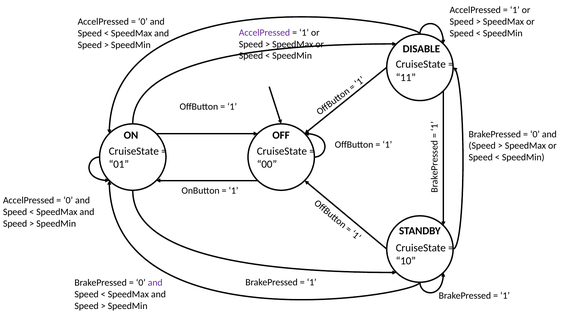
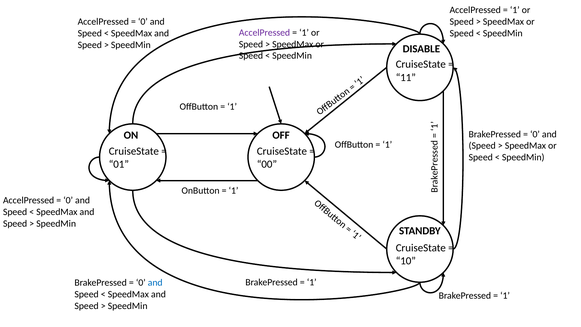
and colour: purple -> blue (155, 282)
